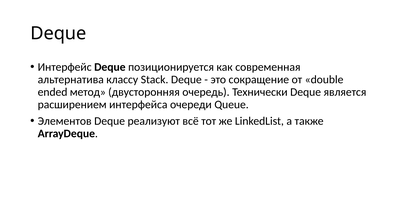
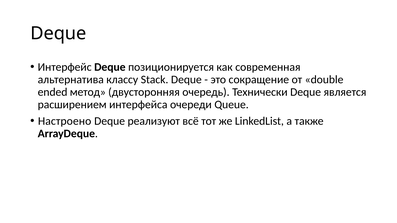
Элементов: Элементов -> Настроено (65, 121)
